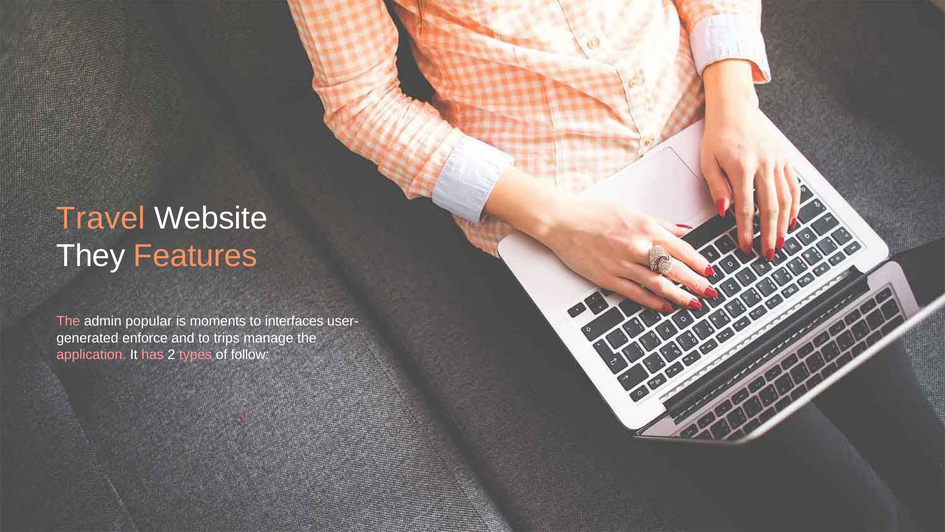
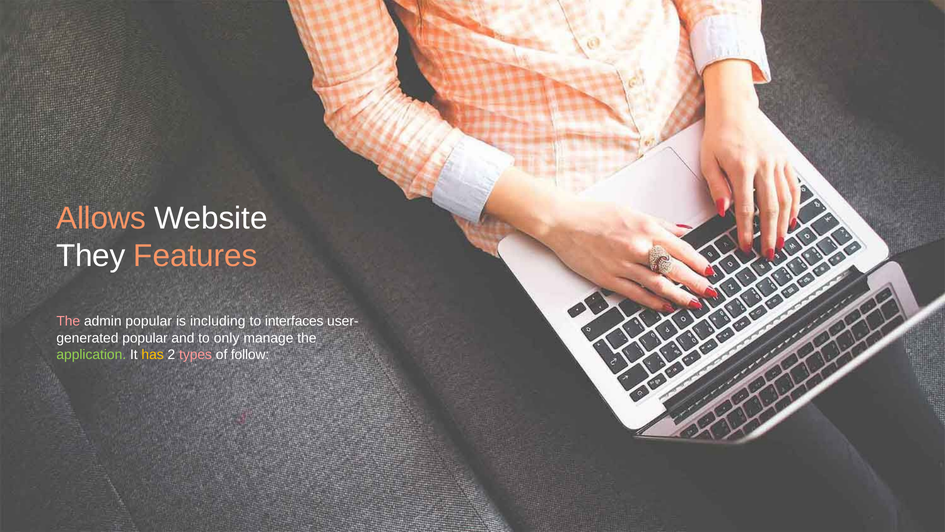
Travel: Travel -> Allows (101, 218)
moments: moments -> including (218, 321)
enforce: enforce -> popular (145, 338)
trips: trips -> only (227, 338)
application colour: pink -> light green (91, 354)
has colour: pink -> yellow (153, 354)
